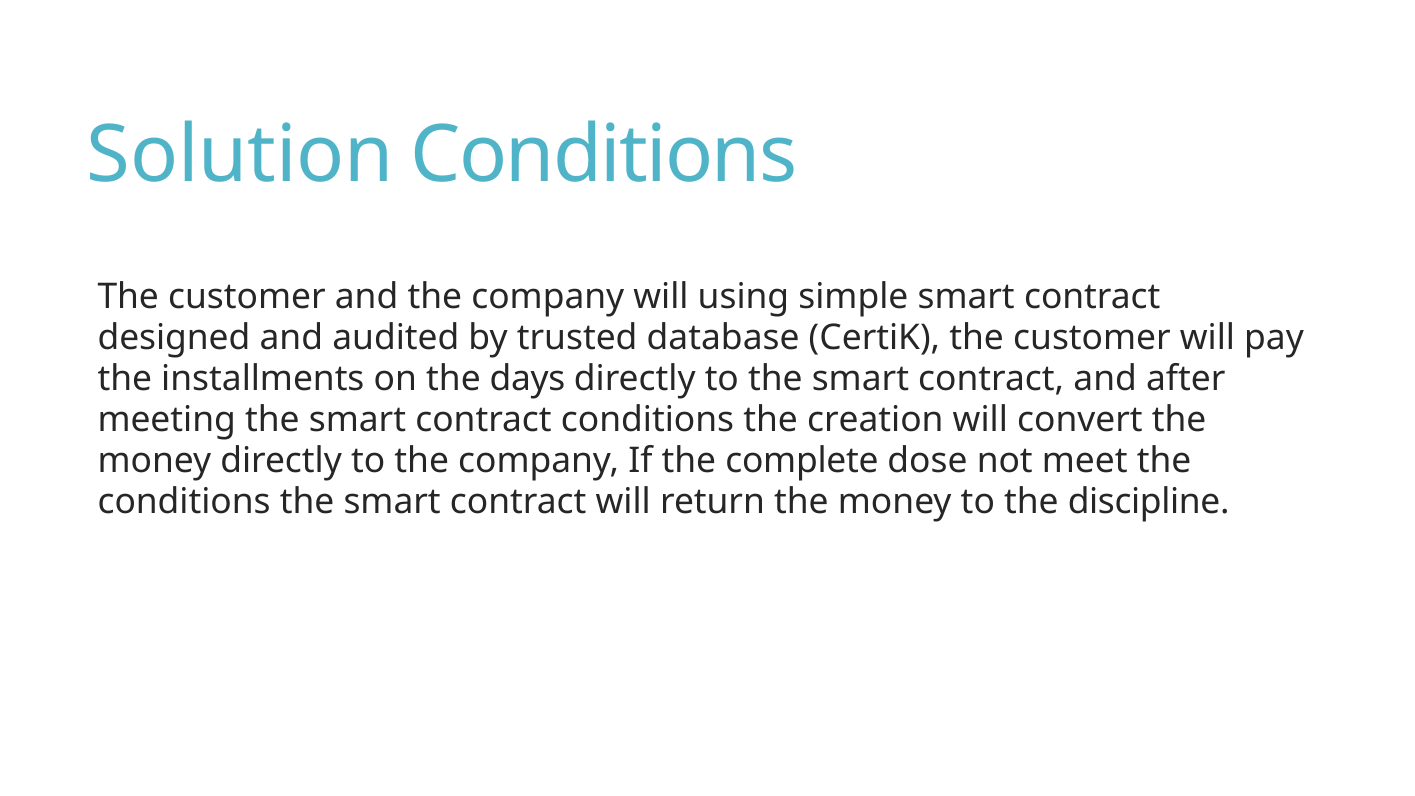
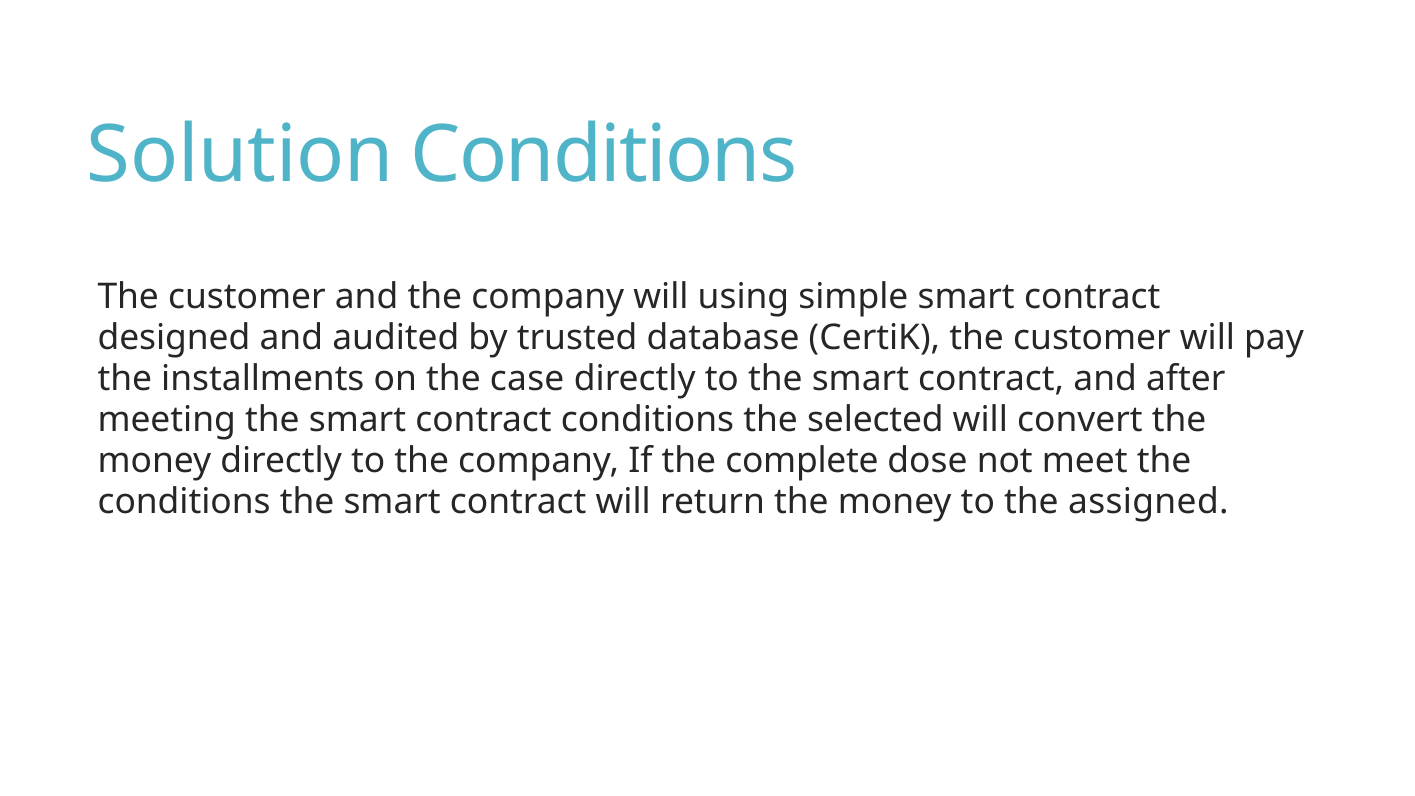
days: days -> case (527, 379)
creation: creation -> selected (875, 420)
discipline: discipline -> assigned (1148, 502)
